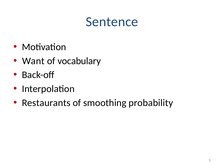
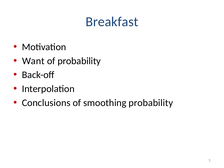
Sentence: Sentence -> Breakfast (112, 22)
of vocabulary: vocabulary -> probability (79, 61)
Restaurants: Restaurants -> Conclusions (46, 103)
